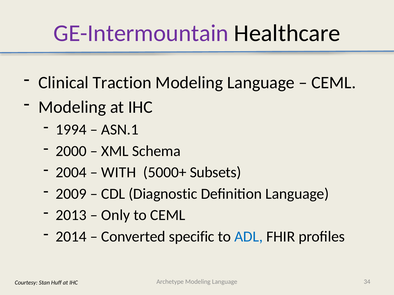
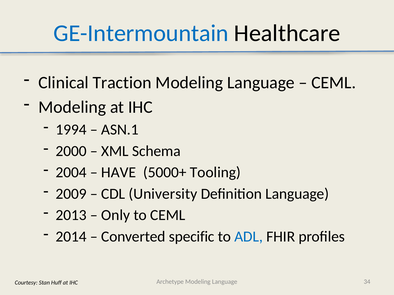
GE-Intermountain colour: purple -> blue (141, 33)
WITH: WITH -> HAVE (119, 173)
Subsets: Subsets -> Tooling (215, 173)
Diagnostic: Diagnostic -> University (163, 194)
